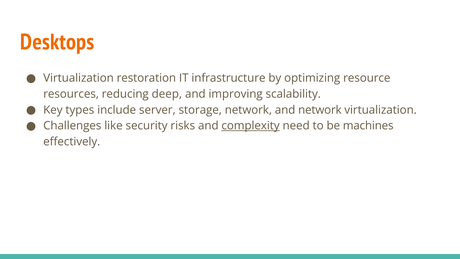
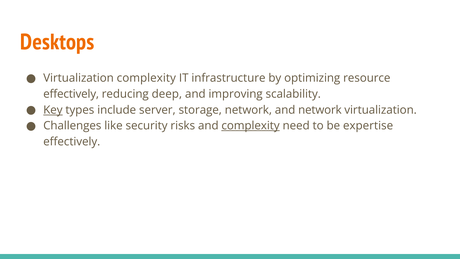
Virtualization restoration: restoration -> complexity (146, 78)
resources: resources -> effectively (71, 94)
Key underline: none -> present (53, 110)
machines: machines -> expertise (368, 126)
